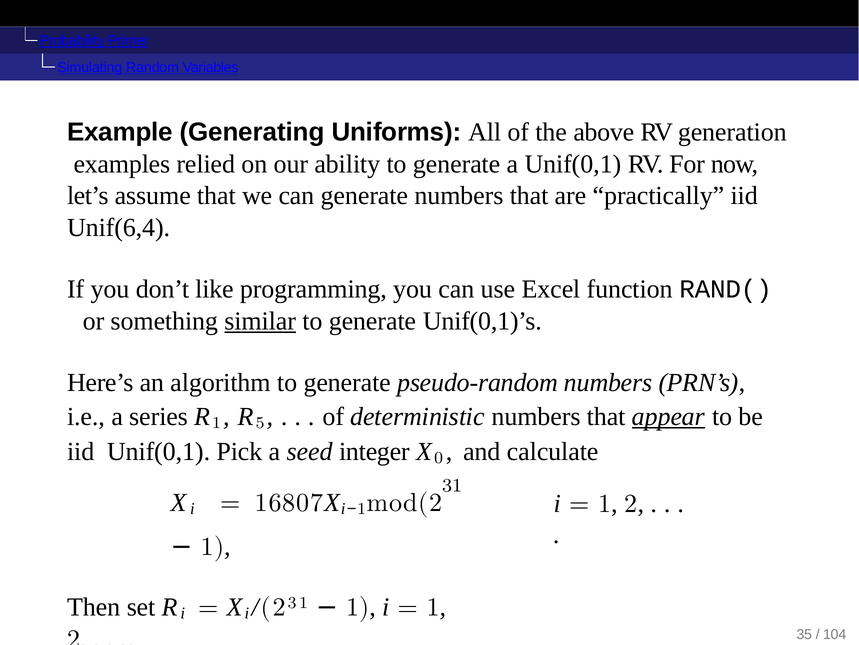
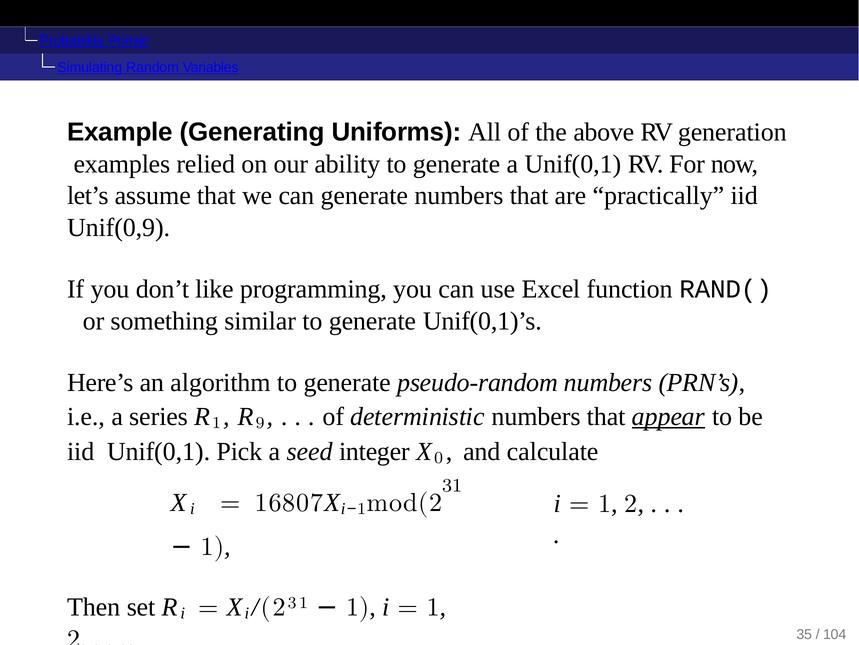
Unif(6,4: Unif(6,4 -> Unif(0,9 (119, 228)
similar underline: present -> none (260, 321)
5: 5 -> 9 (260, 423)
